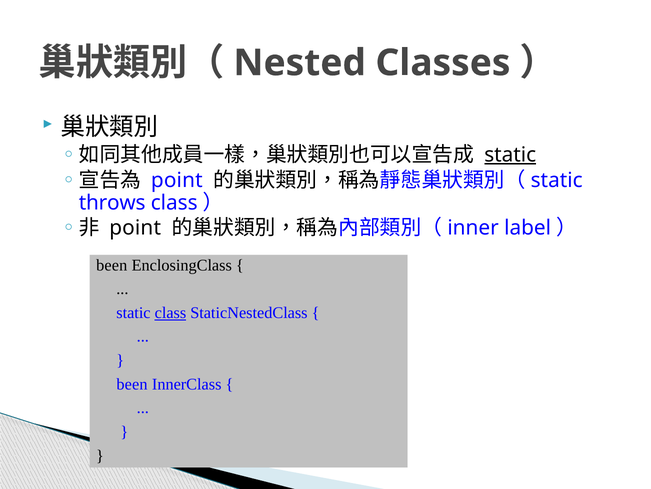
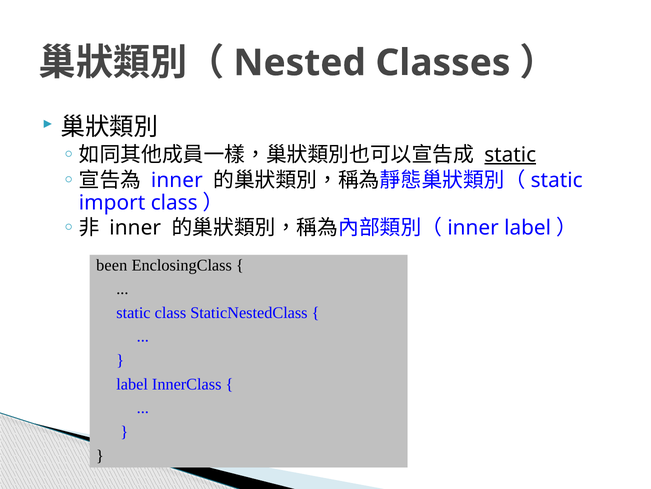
point: point -> inner (177, 180)
throws: throws -> import (112, 202)
point: point -> inner (135, 228)
class underline: present -> none (170, 312)
been: been -> label (132, 384)
